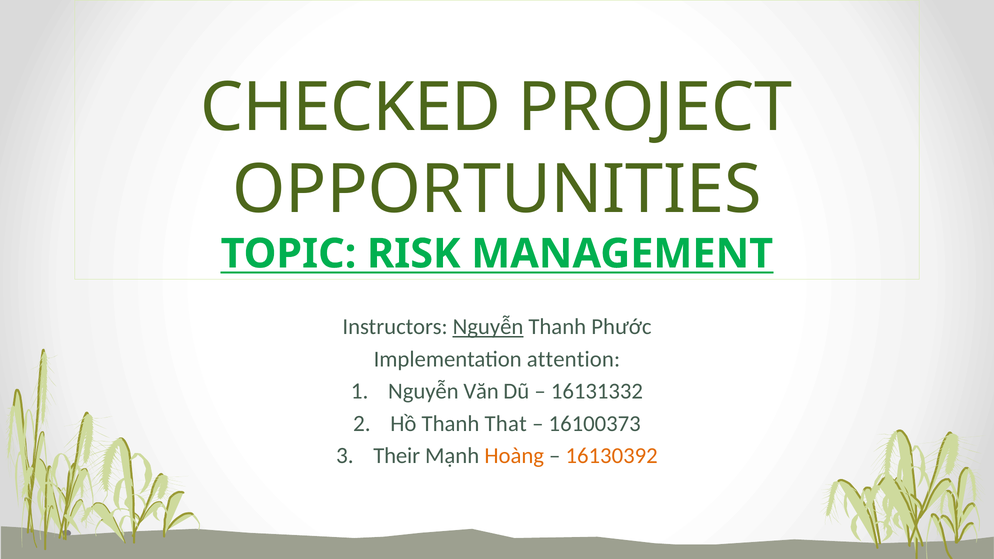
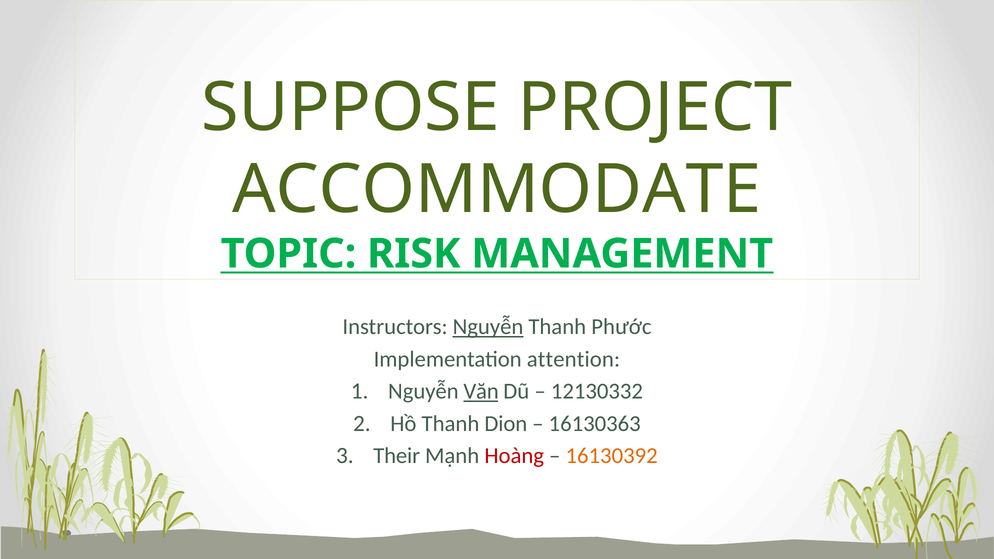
CHECKED: CHECKED -> SUPPOSE (351, 108)
OPPORTUNITIES: OPPORTUNITIES -> ACCOMMODATE (497, 190)
Văn underline: none -> present (481, 391)
16131332: 16131332 -> 12130332 (597, 391)
That: That -> Dion (506, 424)
16100373: 16100373 -> 16130363 (595, 424)
Hoàng colour: orange -> red (514, 456)
